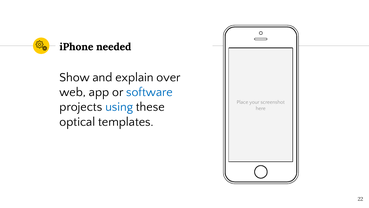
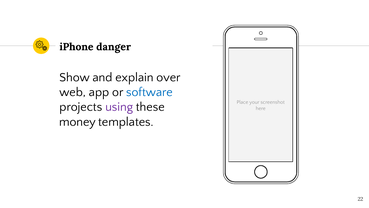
needed: needed -> danger (114, 47)
using colour: blue -> purple (119, 107)
optical: optical -> money (77, 121)
